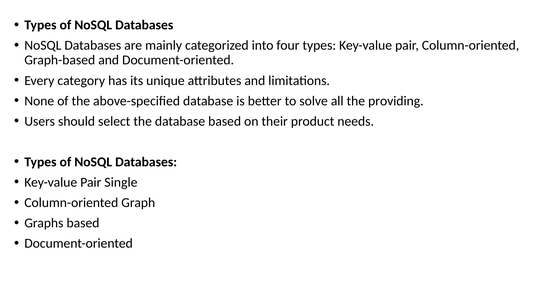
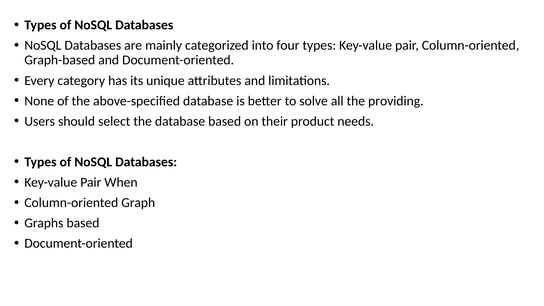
Single: Single -> When (121, 182)
